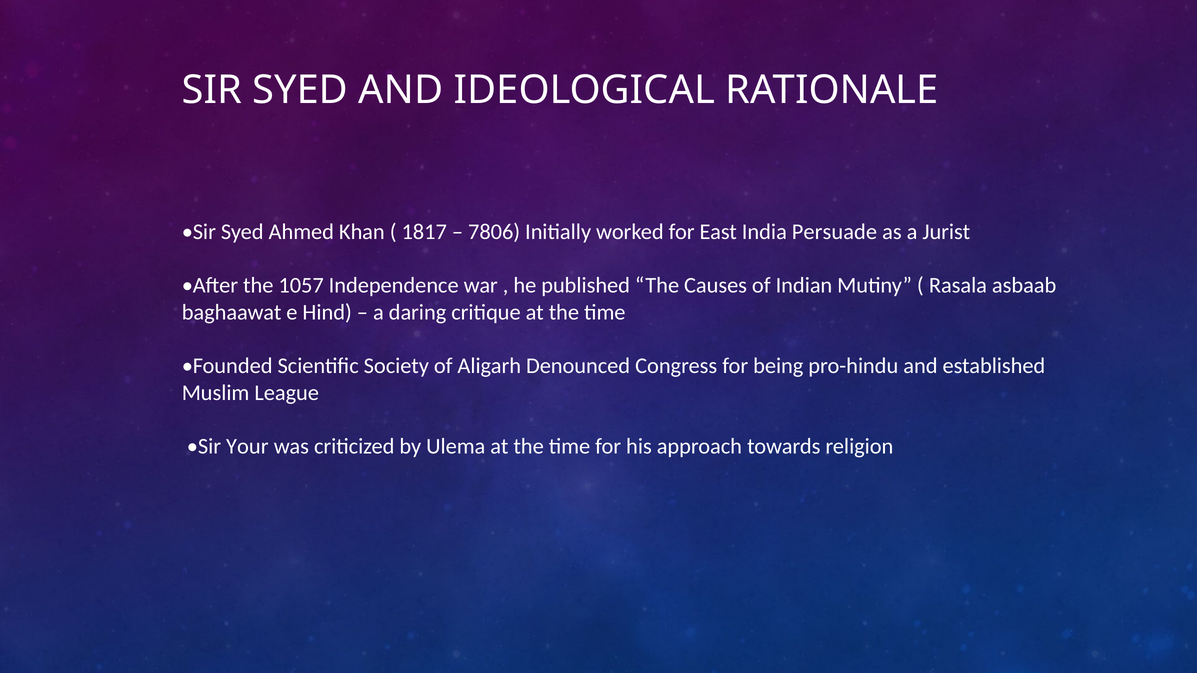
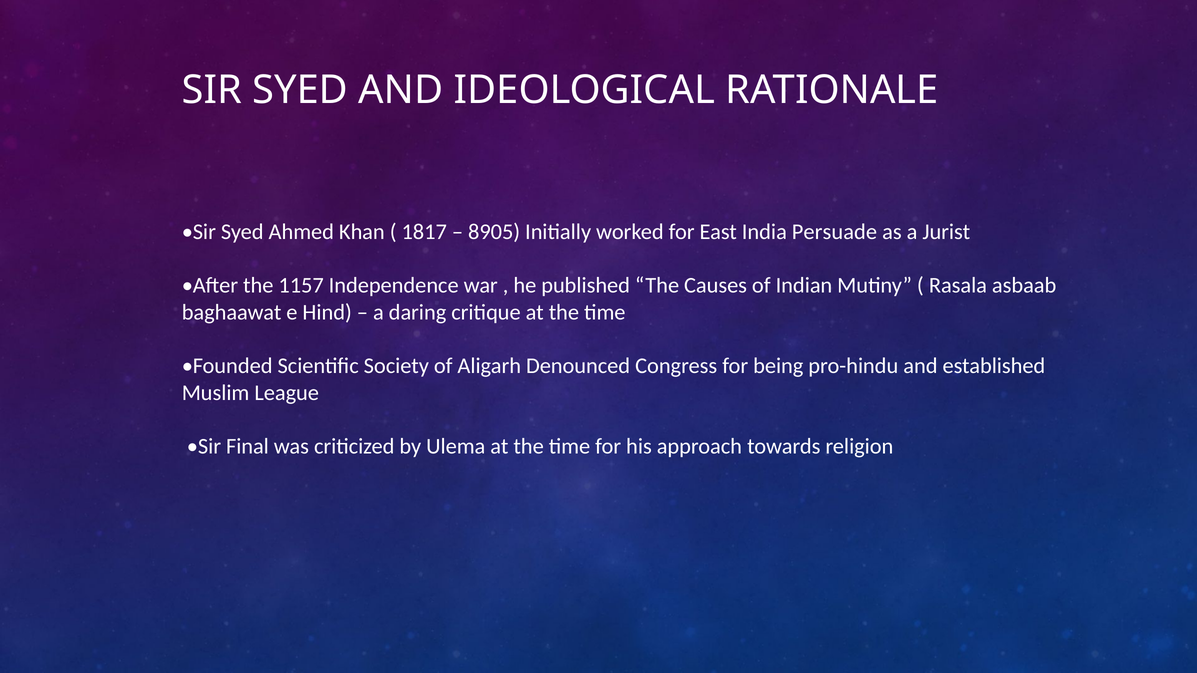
7806: 7806 -> 8905 (494, 232)
1057: 1057 -> 1157 (301, 286)
Your: Your -> Final (247, 446)
